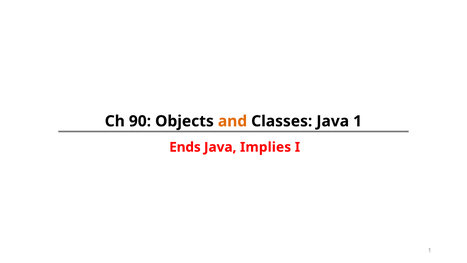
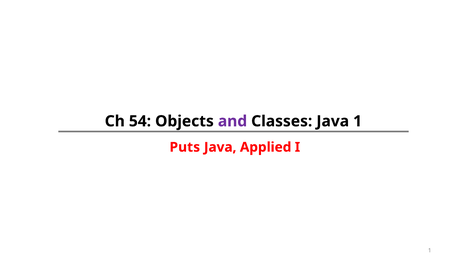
90: 90 -> 54 (140, 121)
and colour: orange -> purple (233, 121)
Ends: Ends -> Puts (185, 147)
Implies: Implies -> Applied (266, 147)
